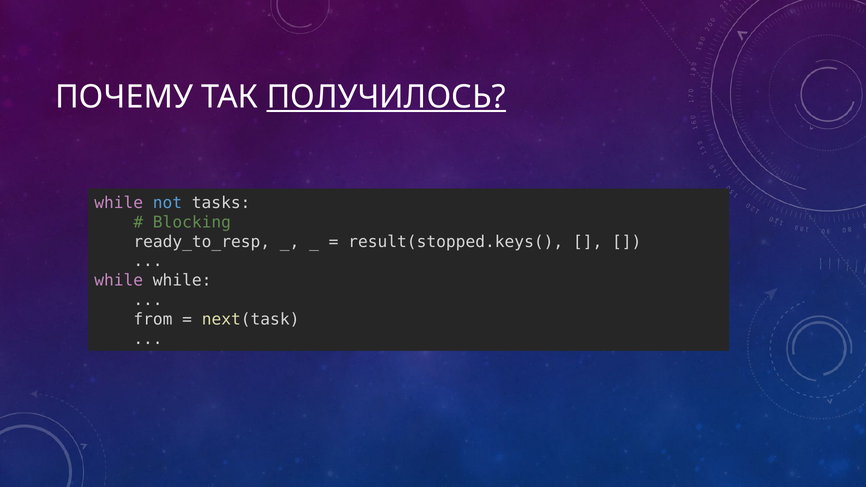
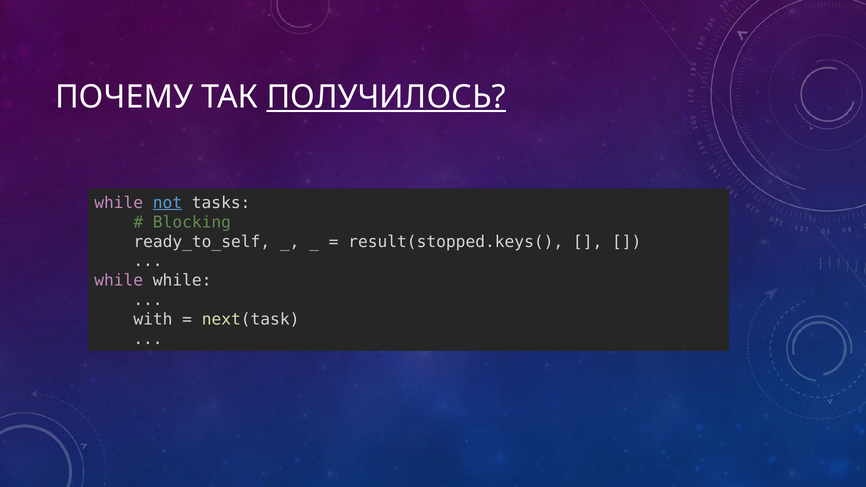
not underline: none -> present (168, 203)
ready_to_resp: ready_to_resp -> ready_to_self (202, 242)
from: from -> with (153, 320)
